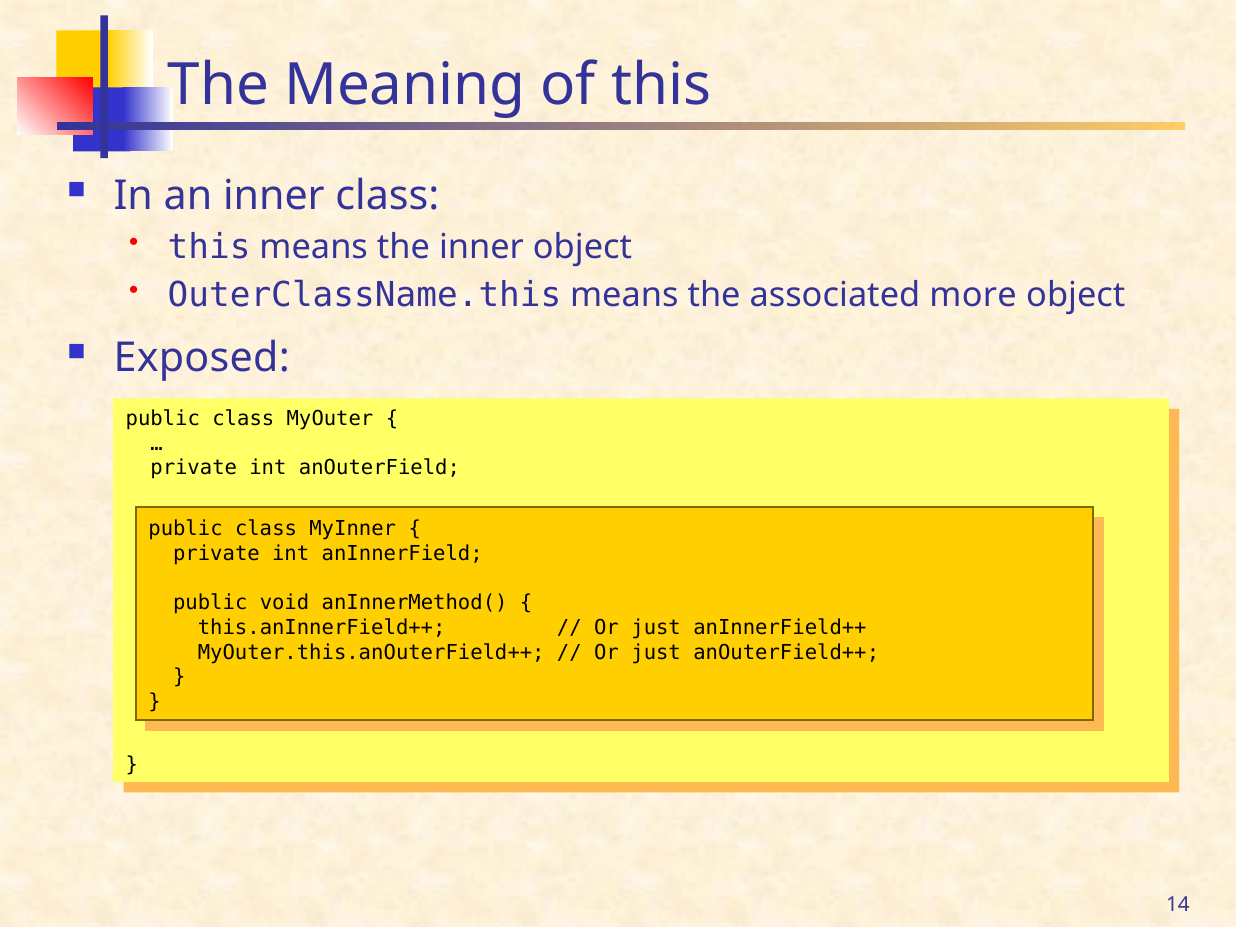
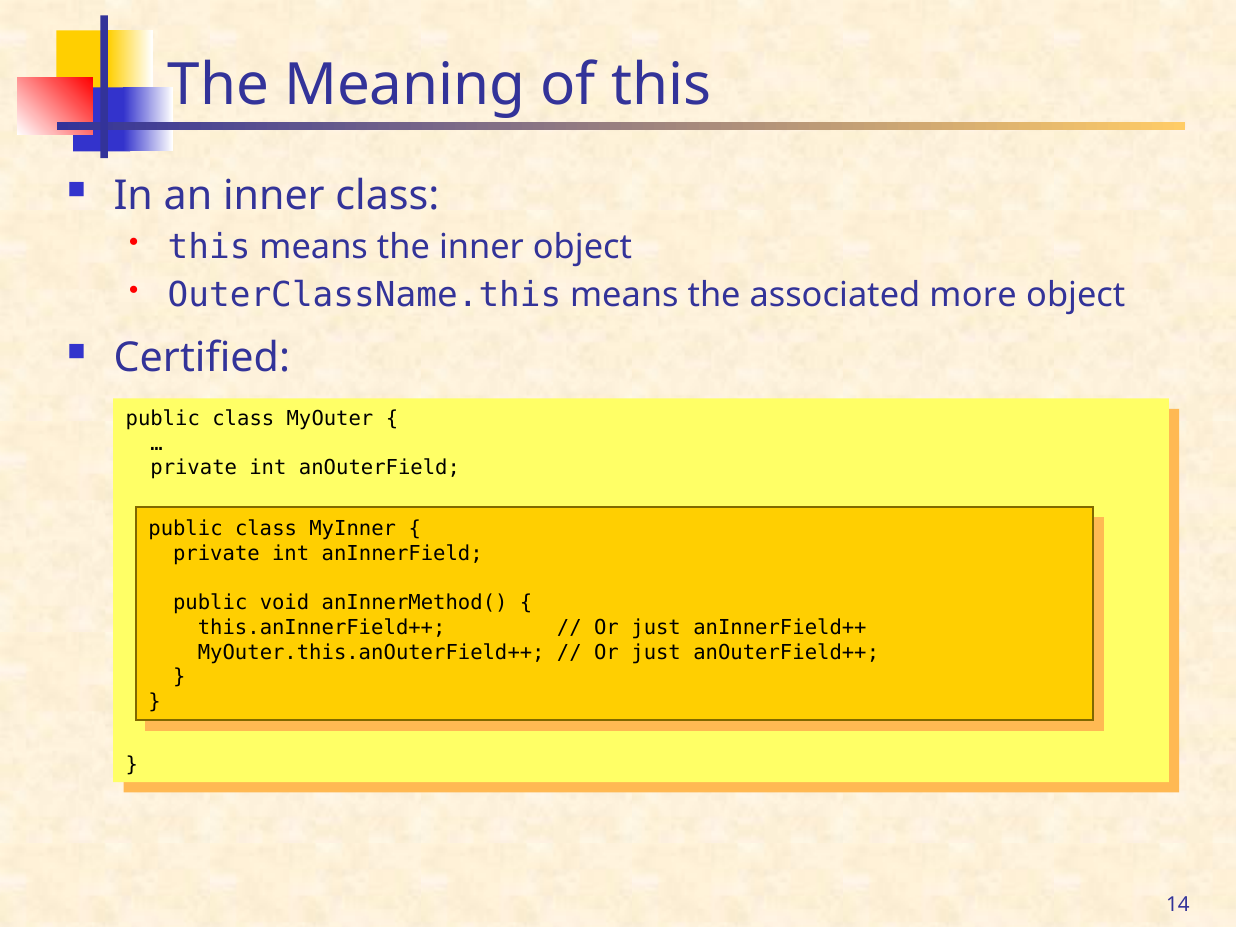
Exposed: Exposed -> Certified (202, 358)
